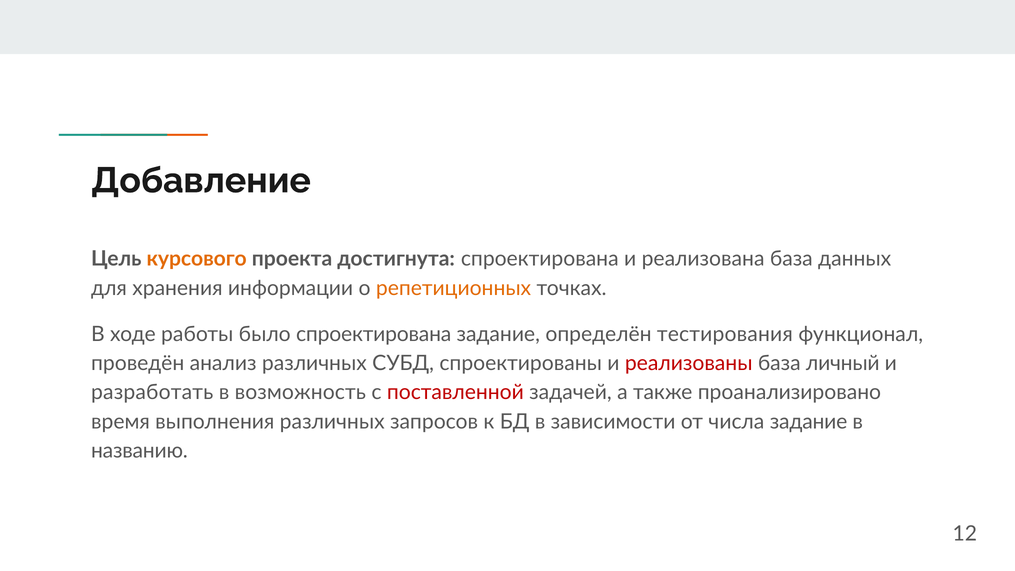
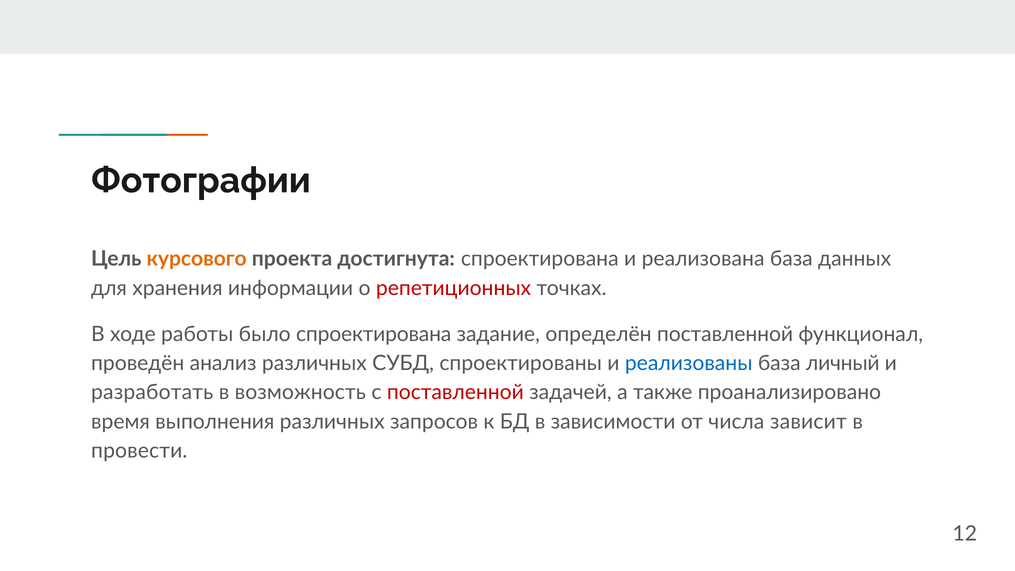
Добавление: Добавление -> Фотографии (201, 181)
репетиционных colour: orange -> red (454, 288)
определён тестирования: тестирования -> поставленной (725, 334)
реализованы colour: red -> blue (689, 363)
числа задание: задание -> зависит (808, 422)
названию: названию -> провести (139, 451)
